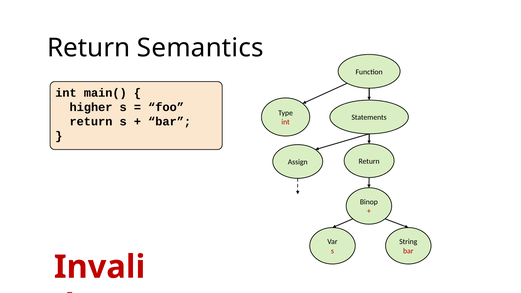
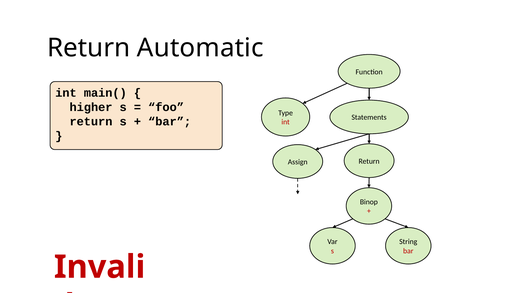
Semantics: Semantics -> Automatic (200, 48)
